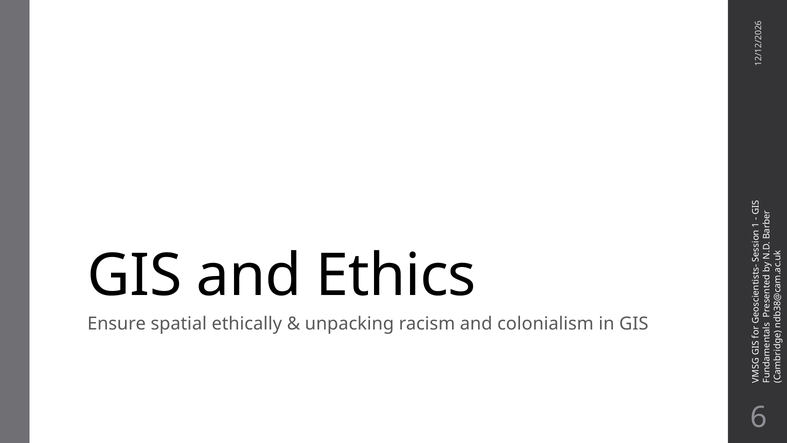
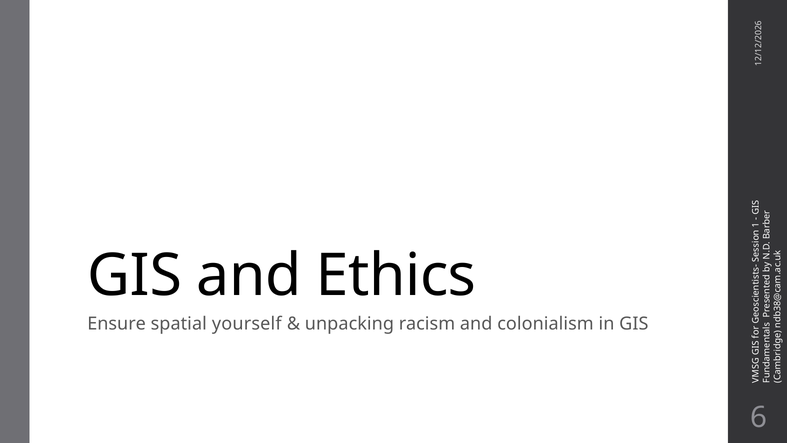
ethically: ethically -> yourself (247, 323)
